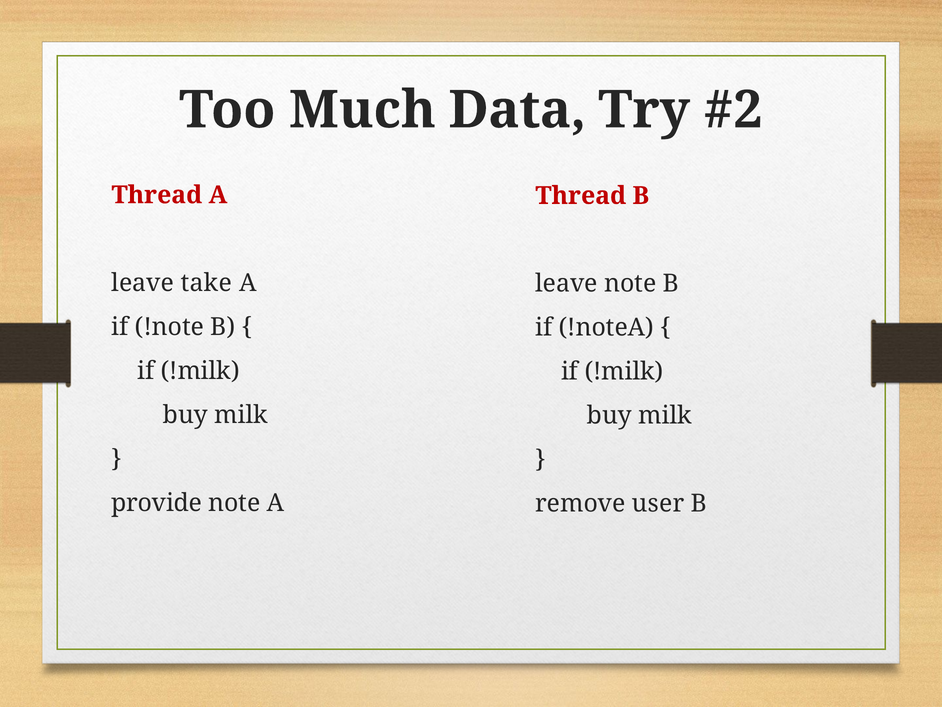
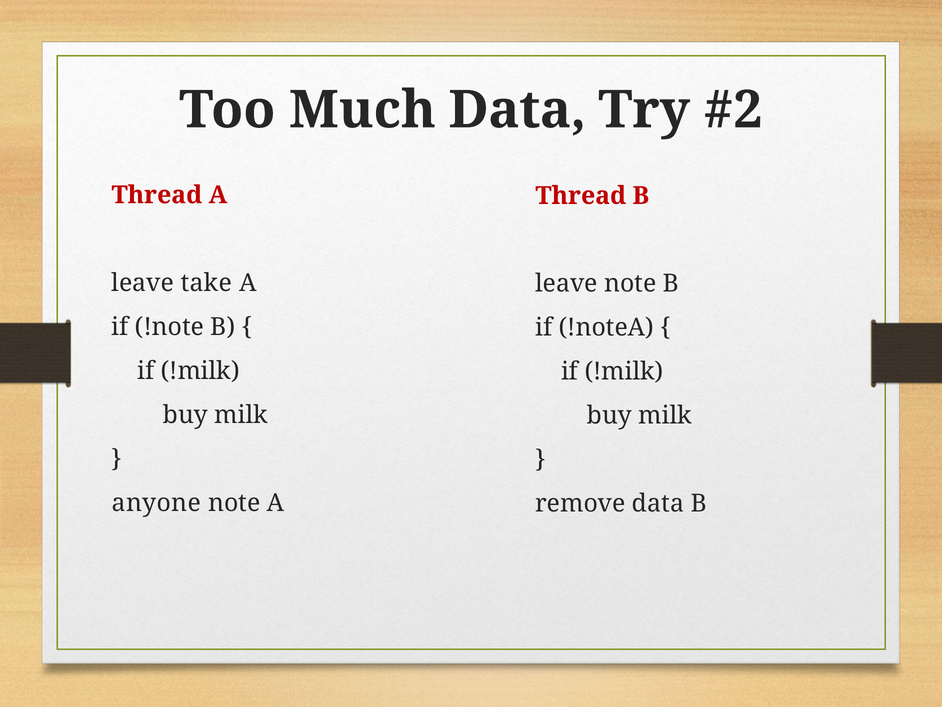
provide: provide -> anyone (156, 503)
remove user: user -> data (658, 503)
